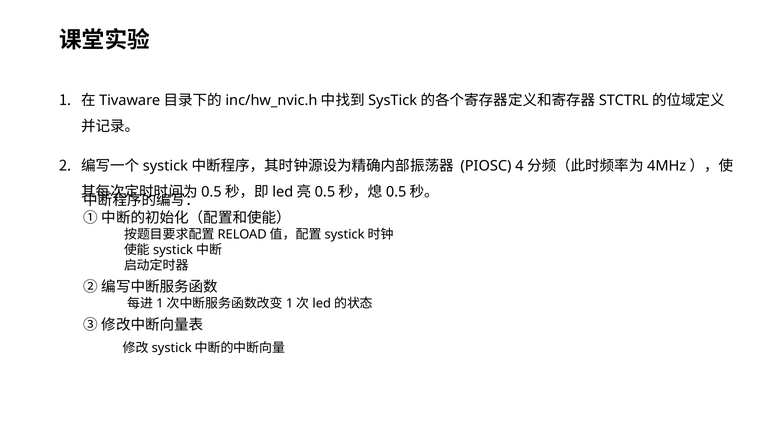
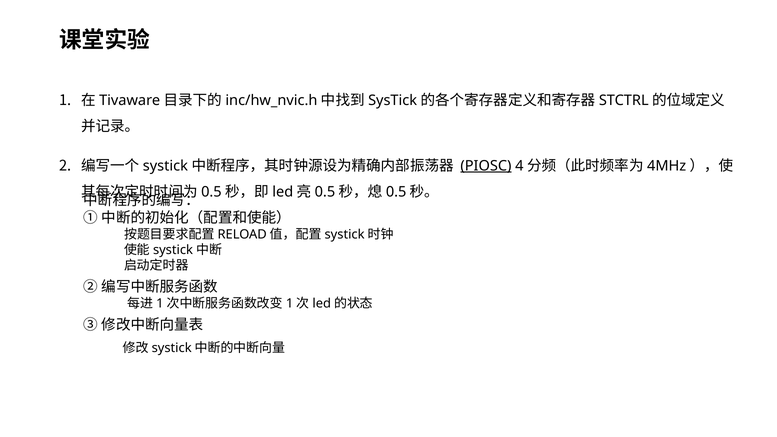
PIOSC underline: none -> present (486, 166)
